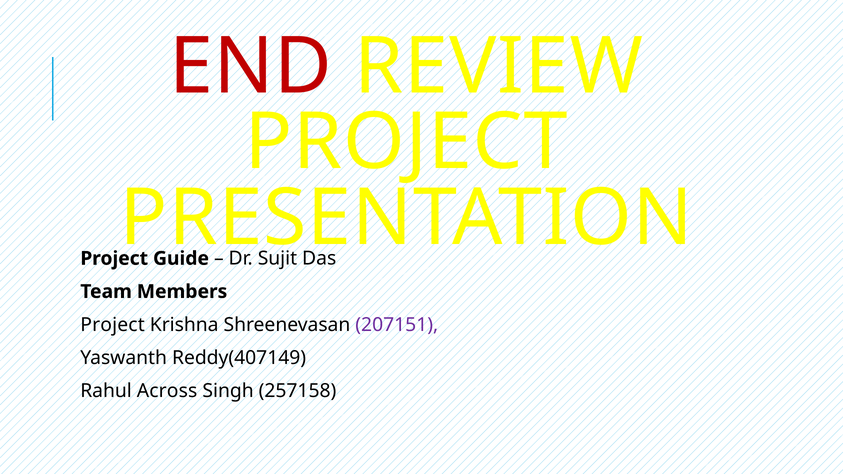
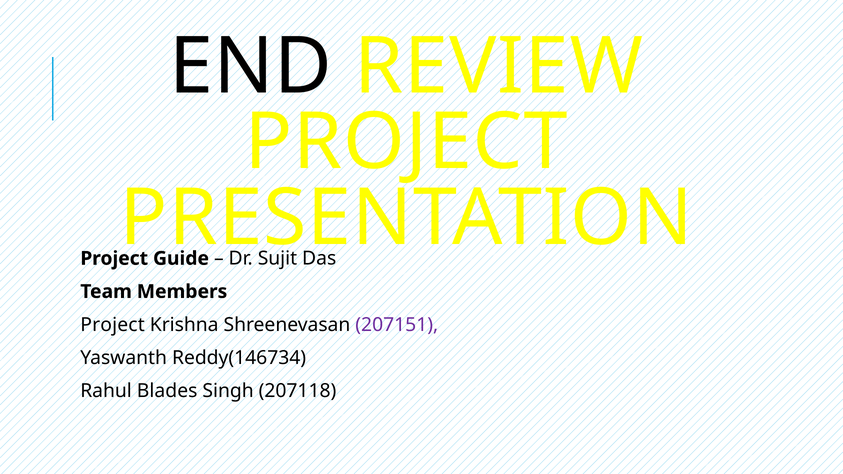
END colour: red -> black (250, 67)
Reddy(407149: Reddy(407149 -> Reddy(146734 (239, 358)
Across: Across -> Blades (167, 391)
257158: 257158 -> 207118 (298, 391)
